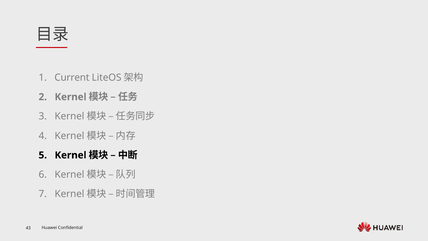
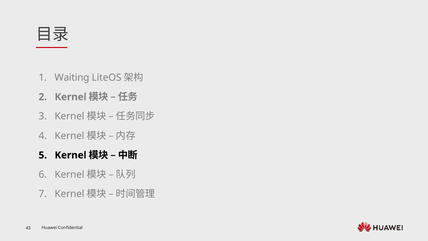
Current: Current -> Waiting (72, 77)
